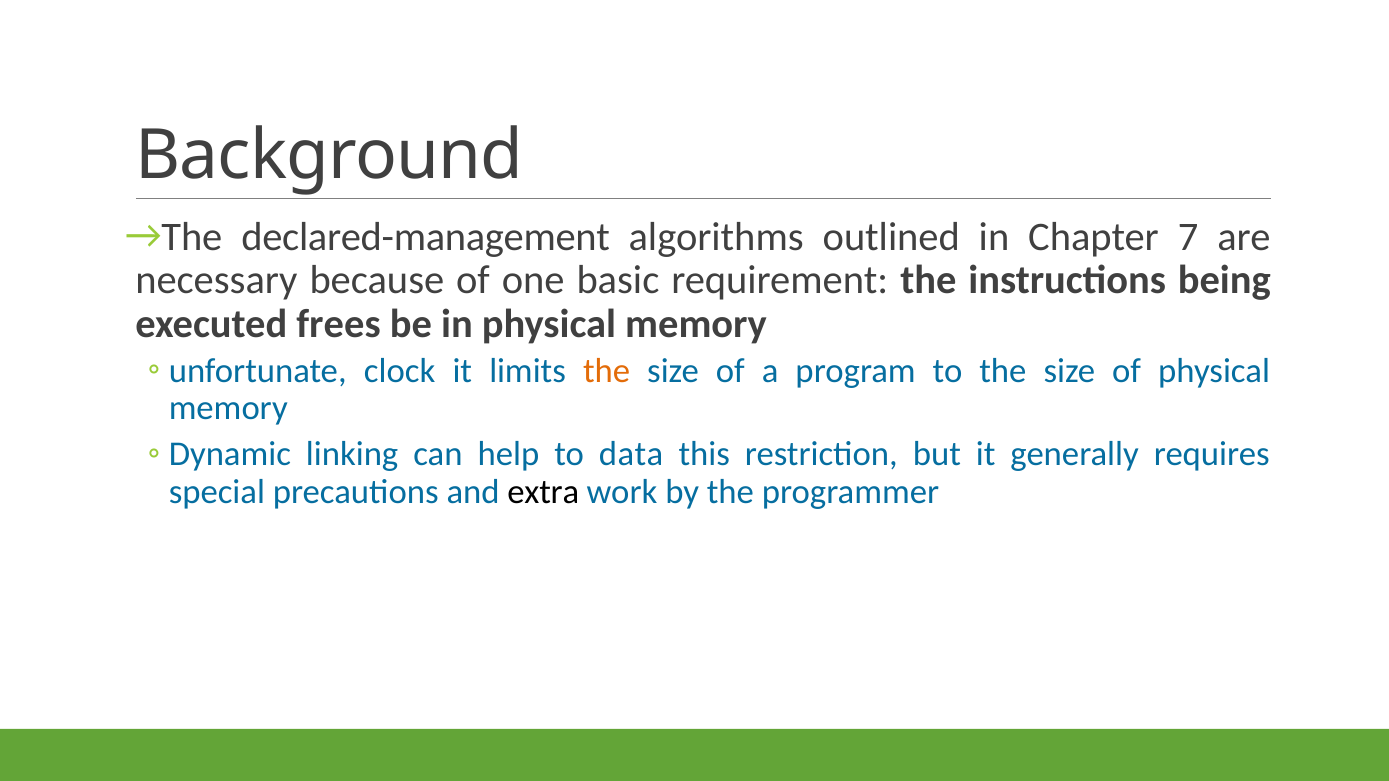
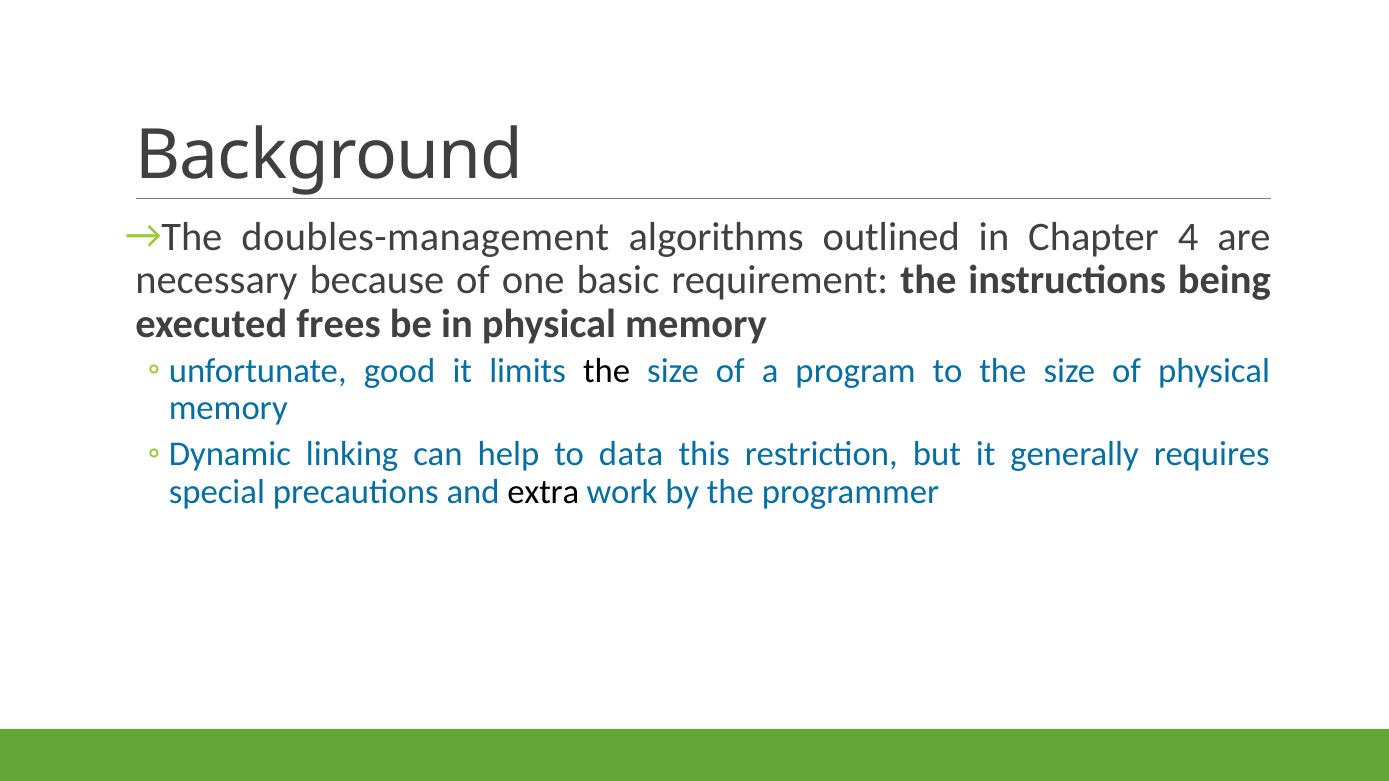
declared-management: declared-management -> doubles-management (425, 237)
7: 7 -> 4 (1188, 237)
clock: clock -> good (400, 371)
the colour: orange -> black (607, 371)
